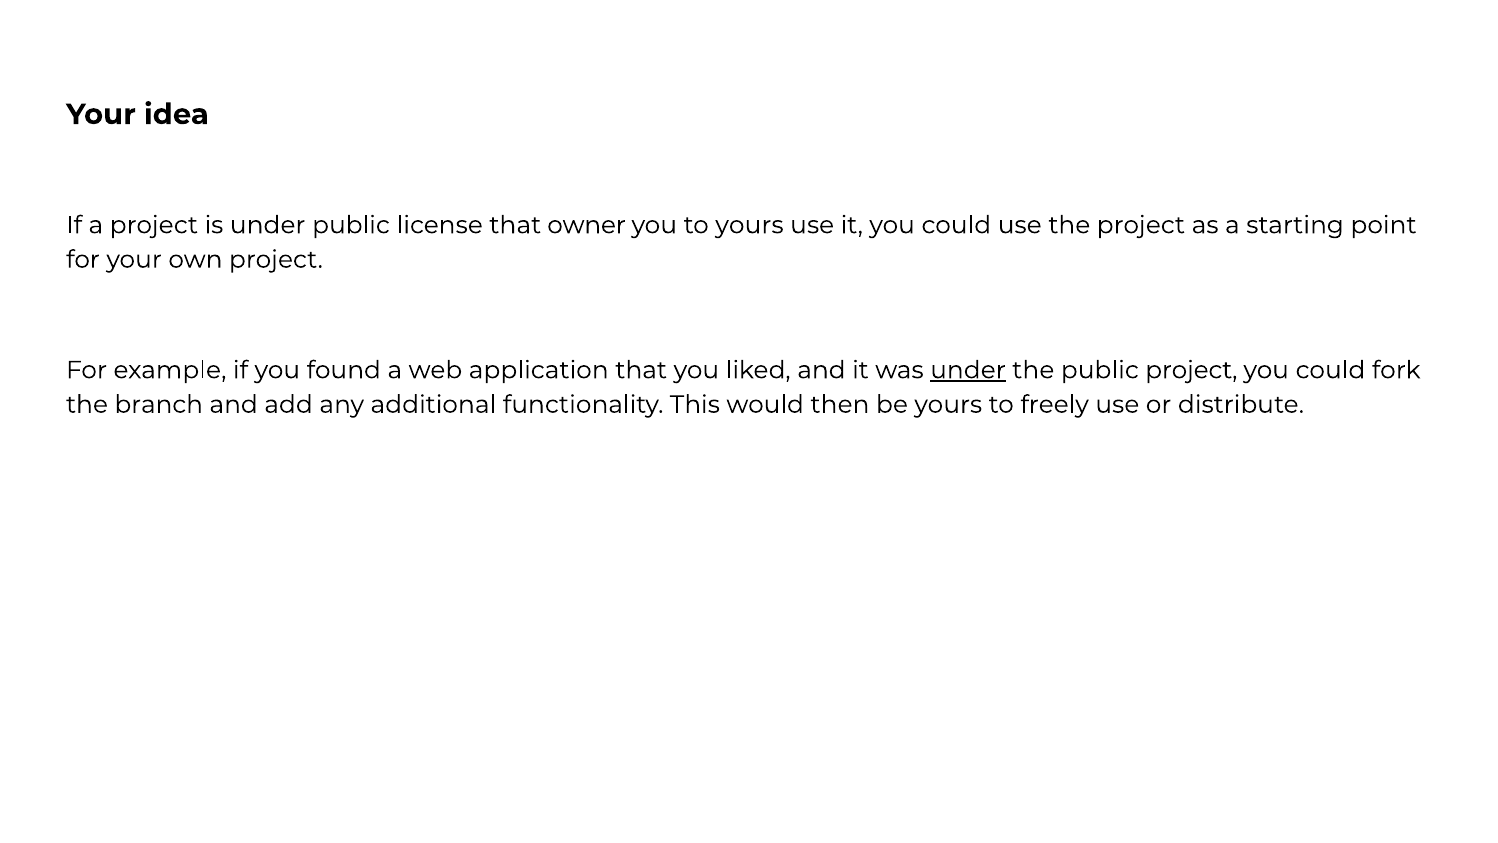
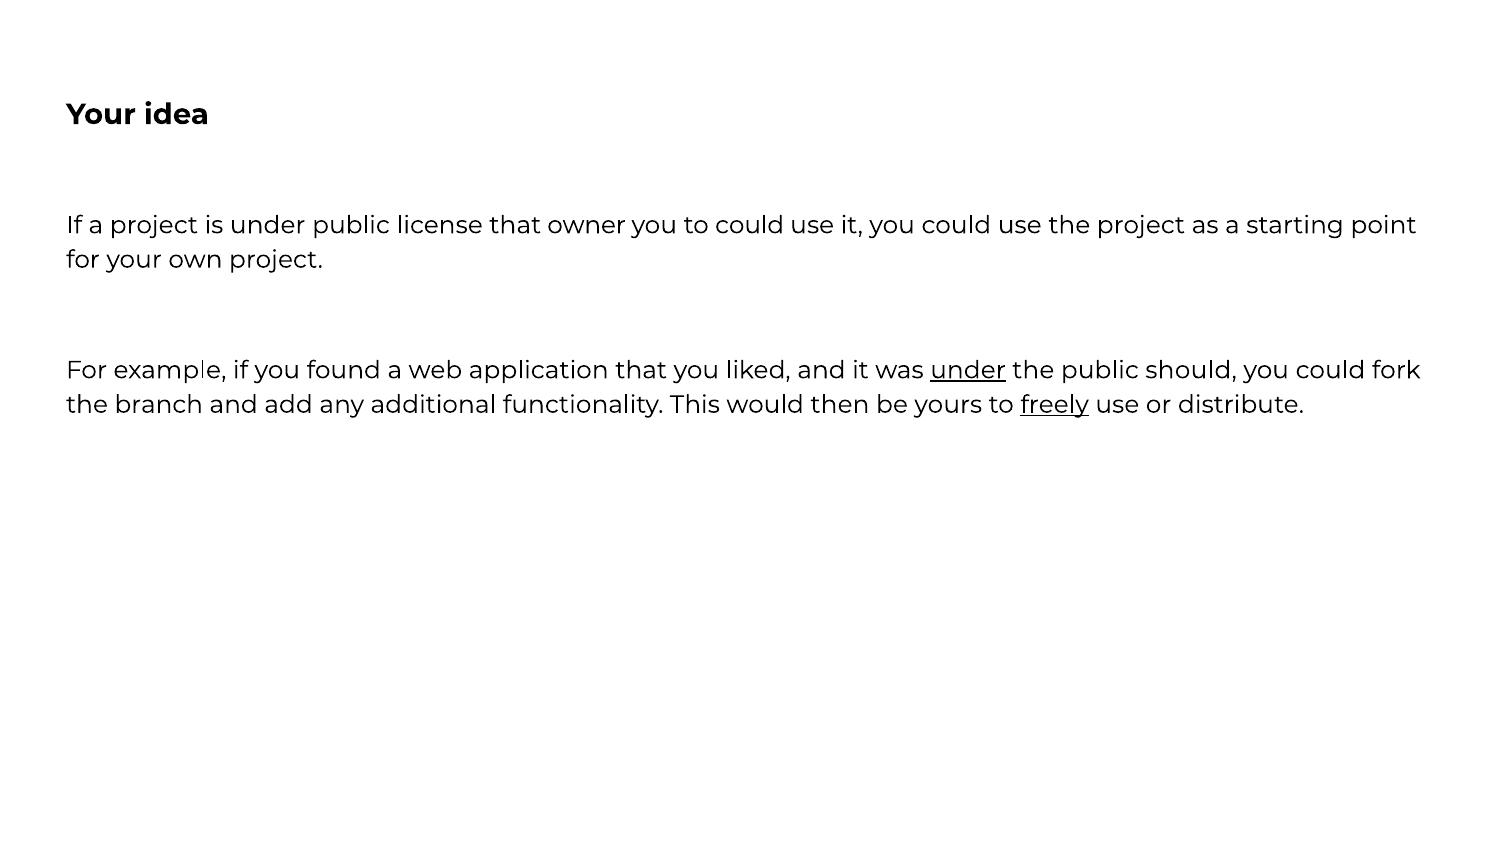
to yours: yours -> could (750, 225)
public project: project -> should (1191, 370)
freely underline: none -> present (1055, 404)
